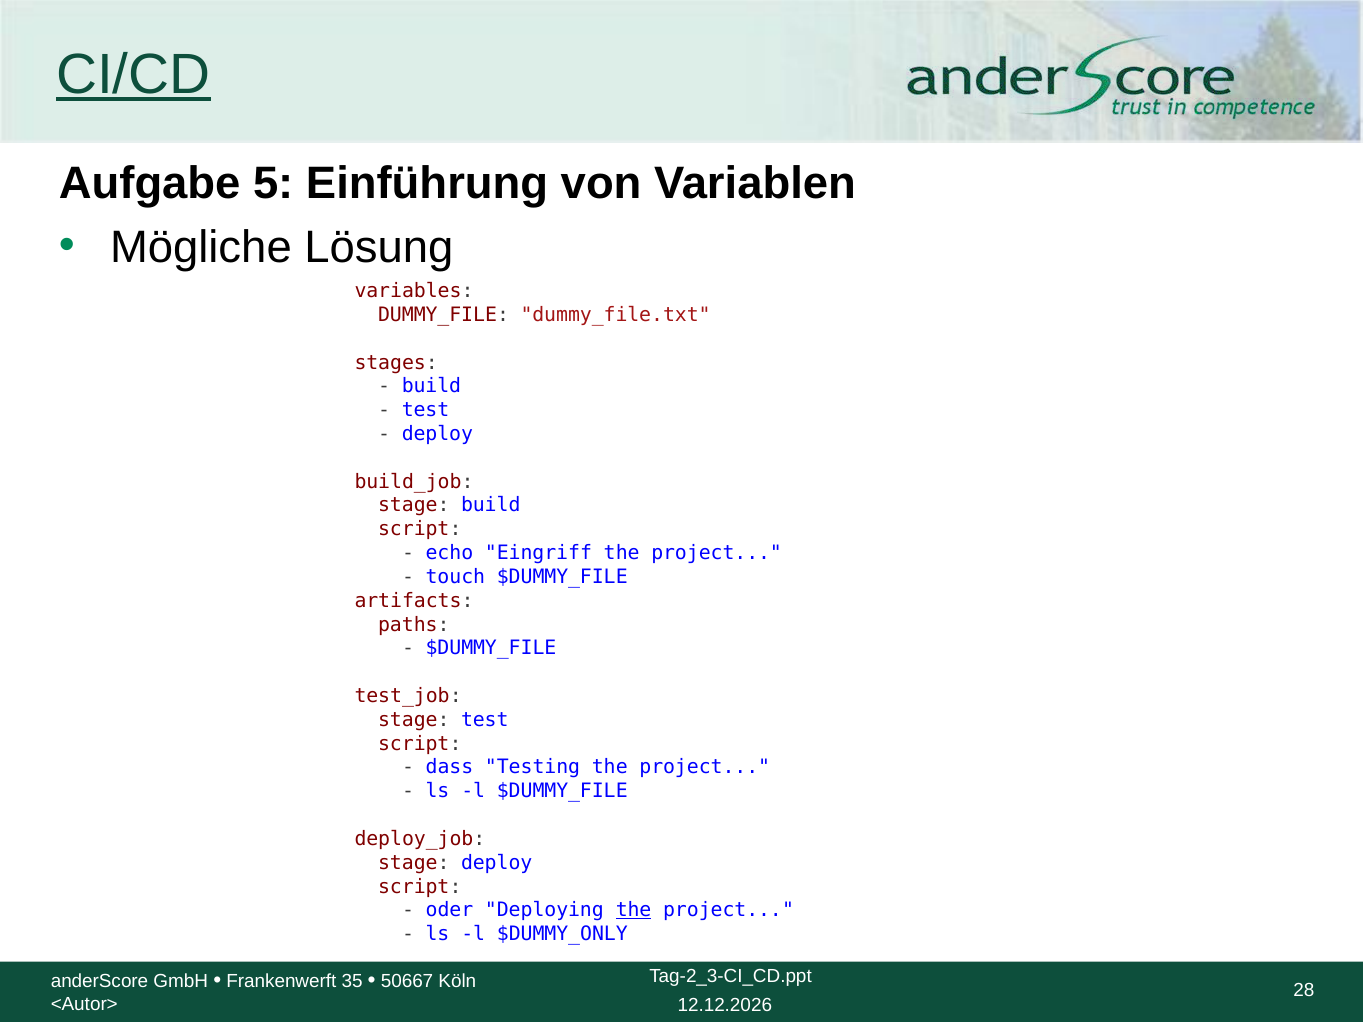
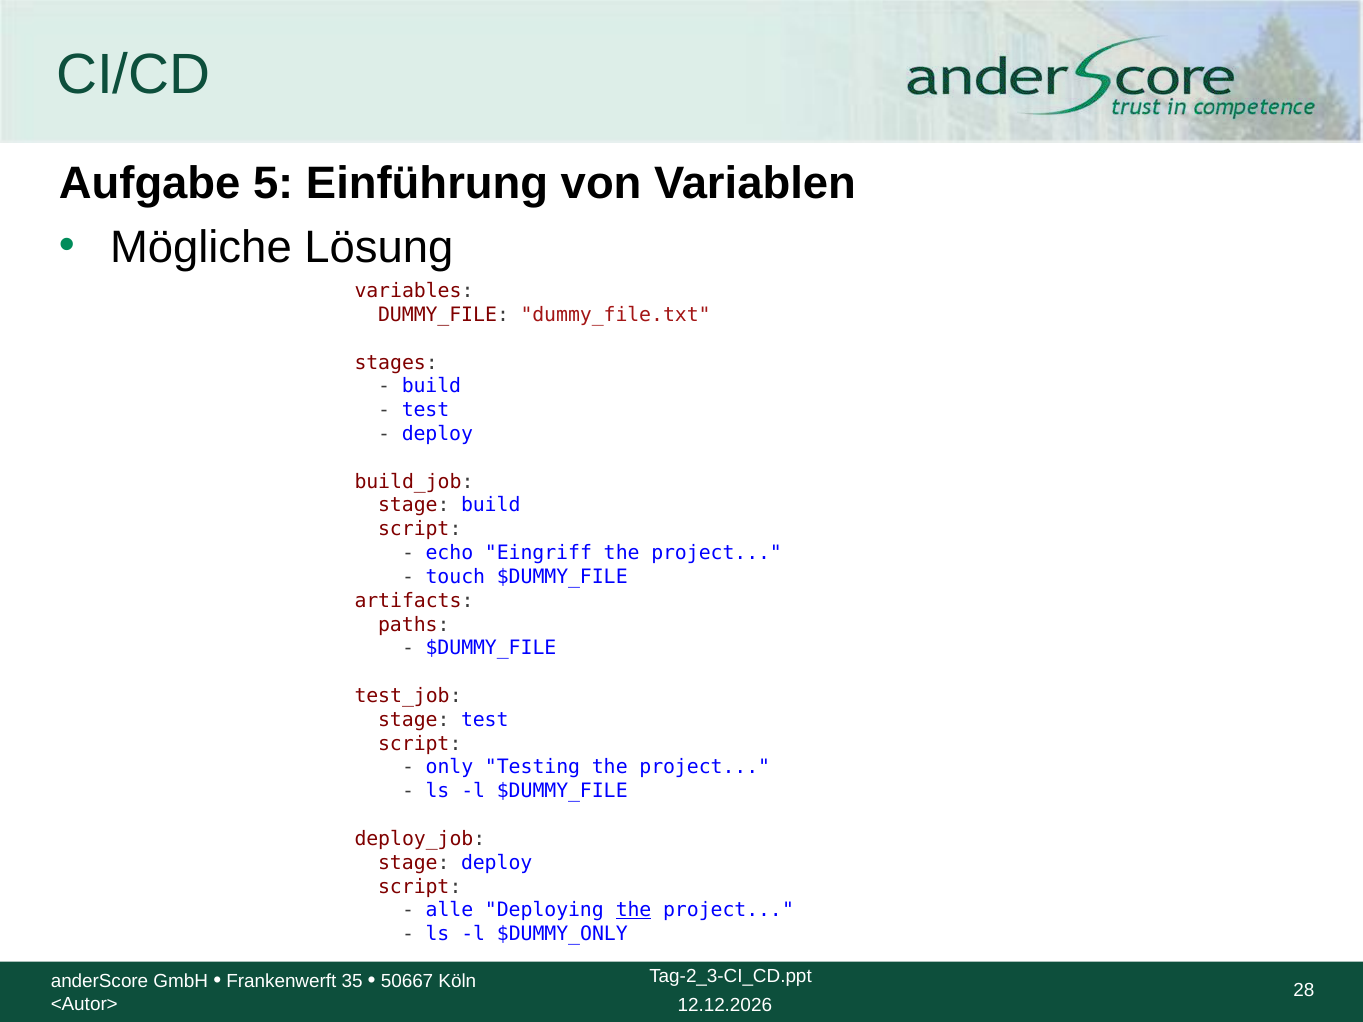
CI/CD underline: present -> none (133, 75)
dass: dass -> only (450, 768)
oder: oder -> alle (450, 911)
